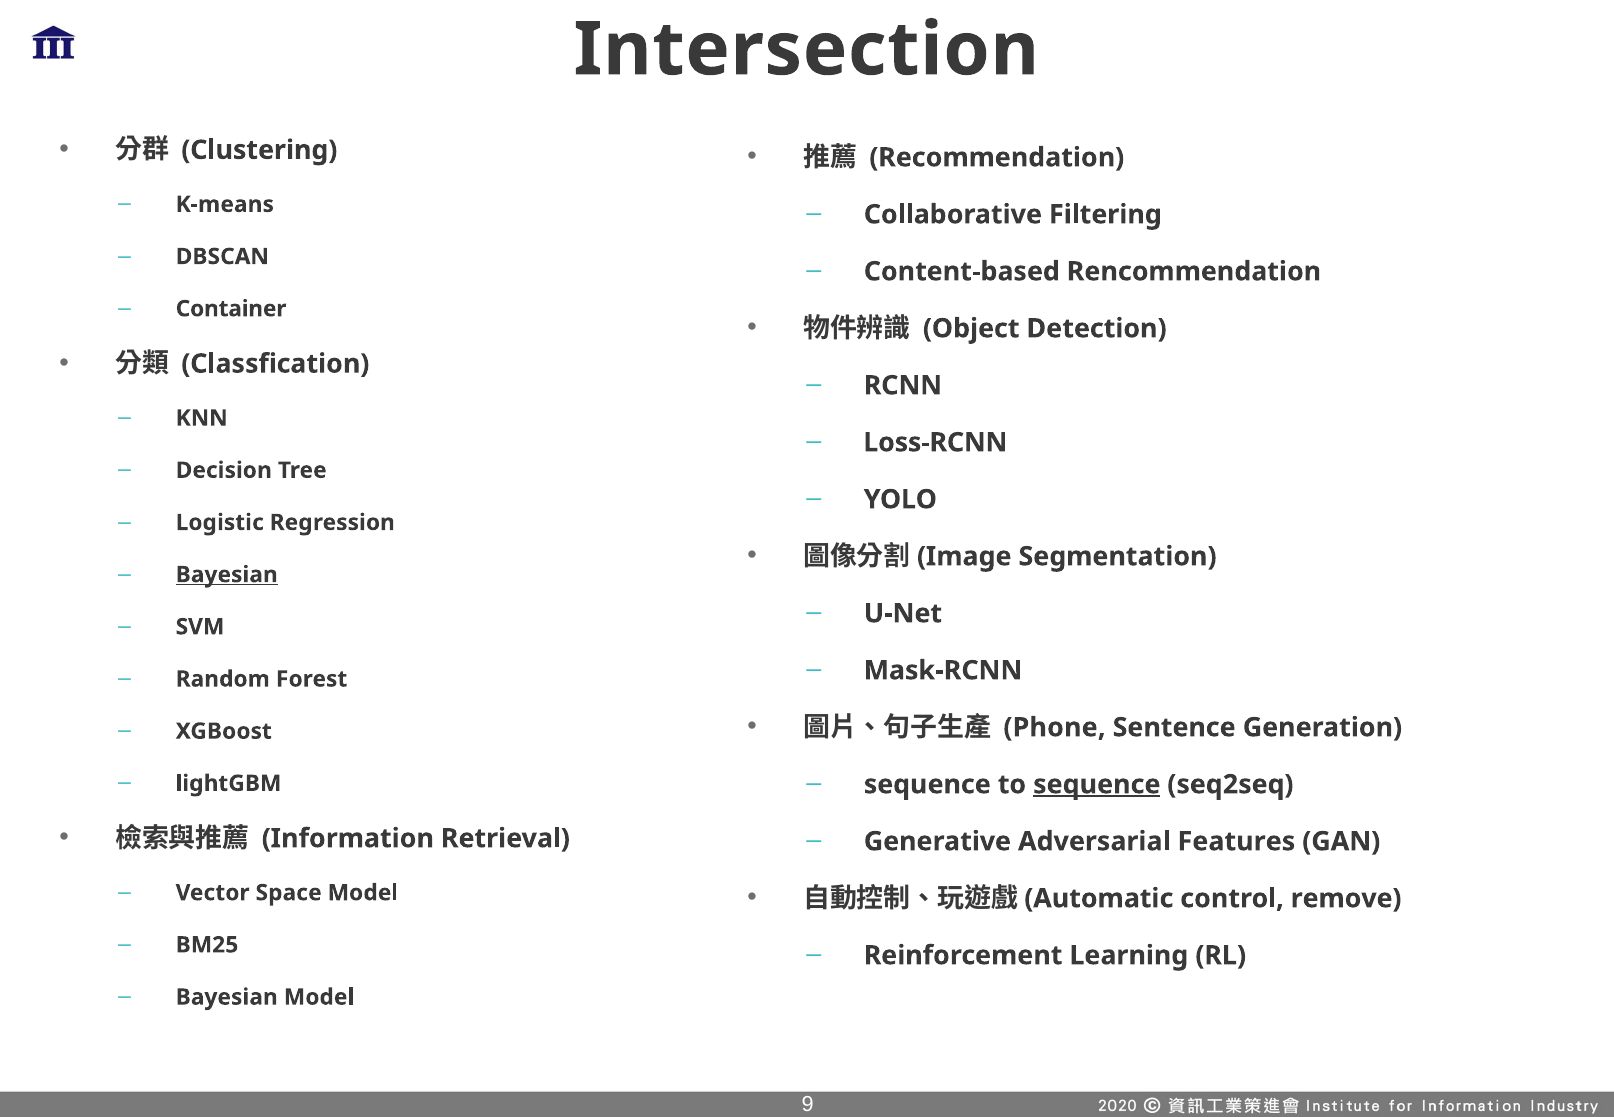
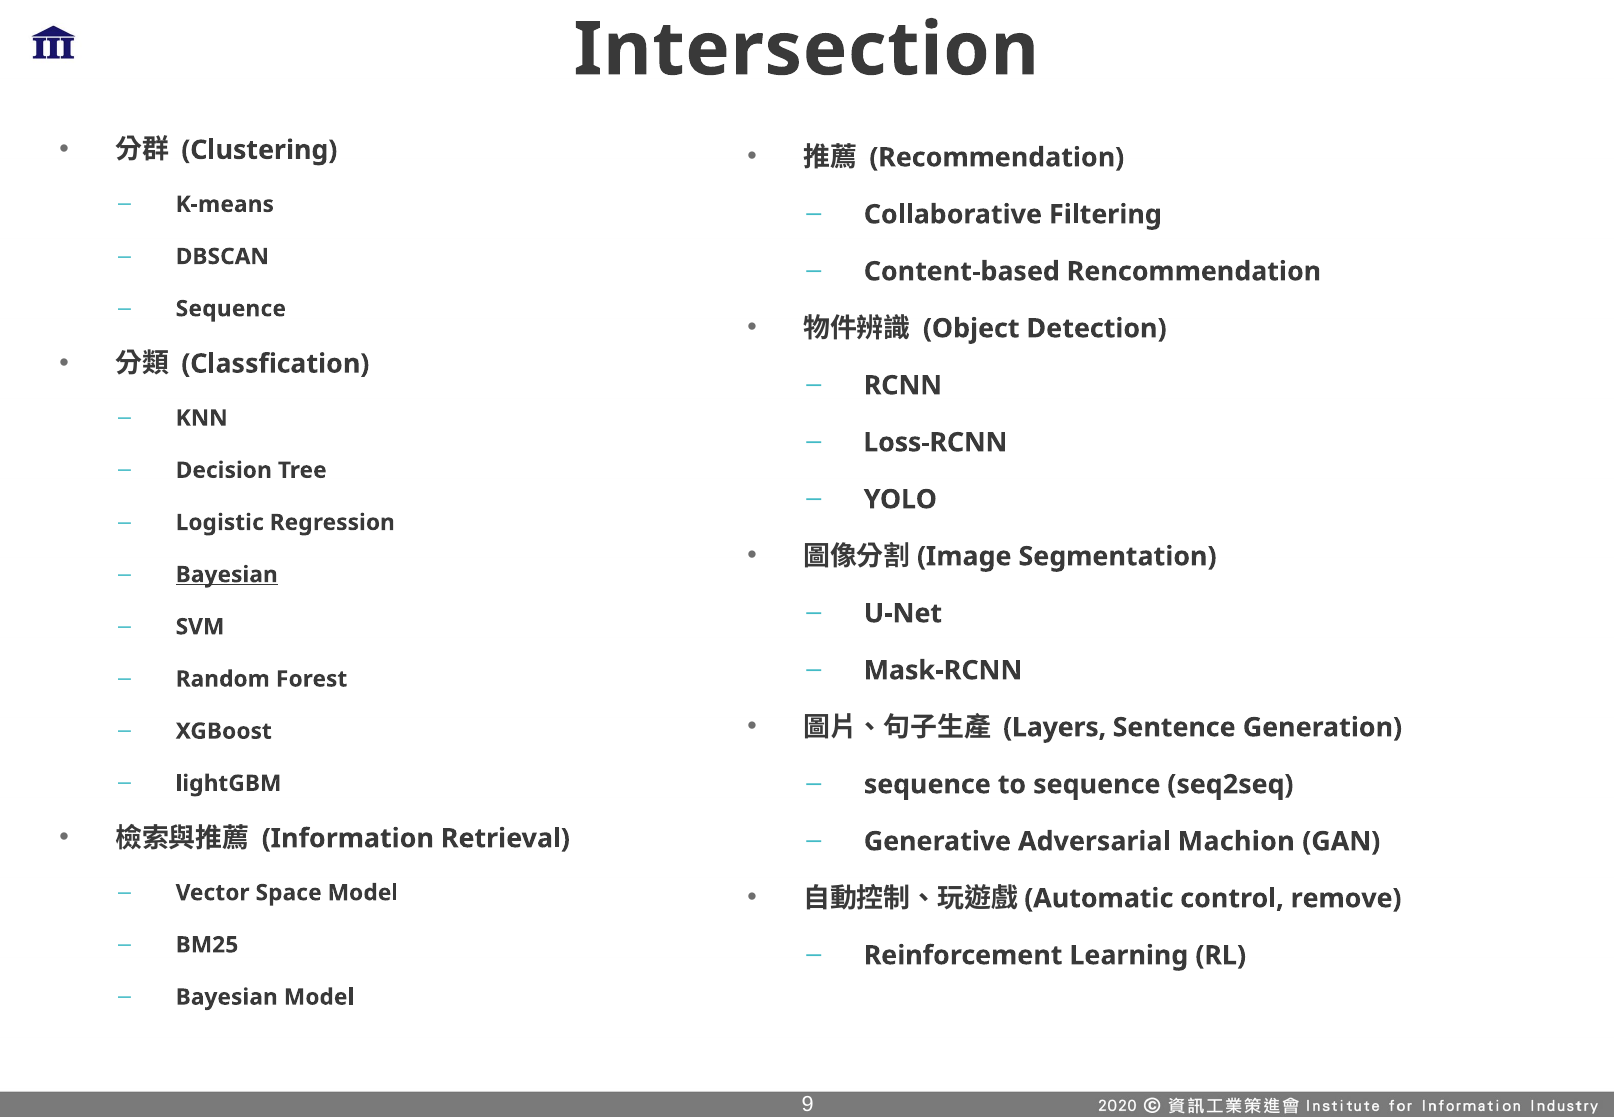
Container: Container -> Sequence (231, 309)
Phone: Phone -> Layers (1055, 728)
sequence underline: present -> none (1097, 785)
Features: Features -> Machion (1236, 842)
